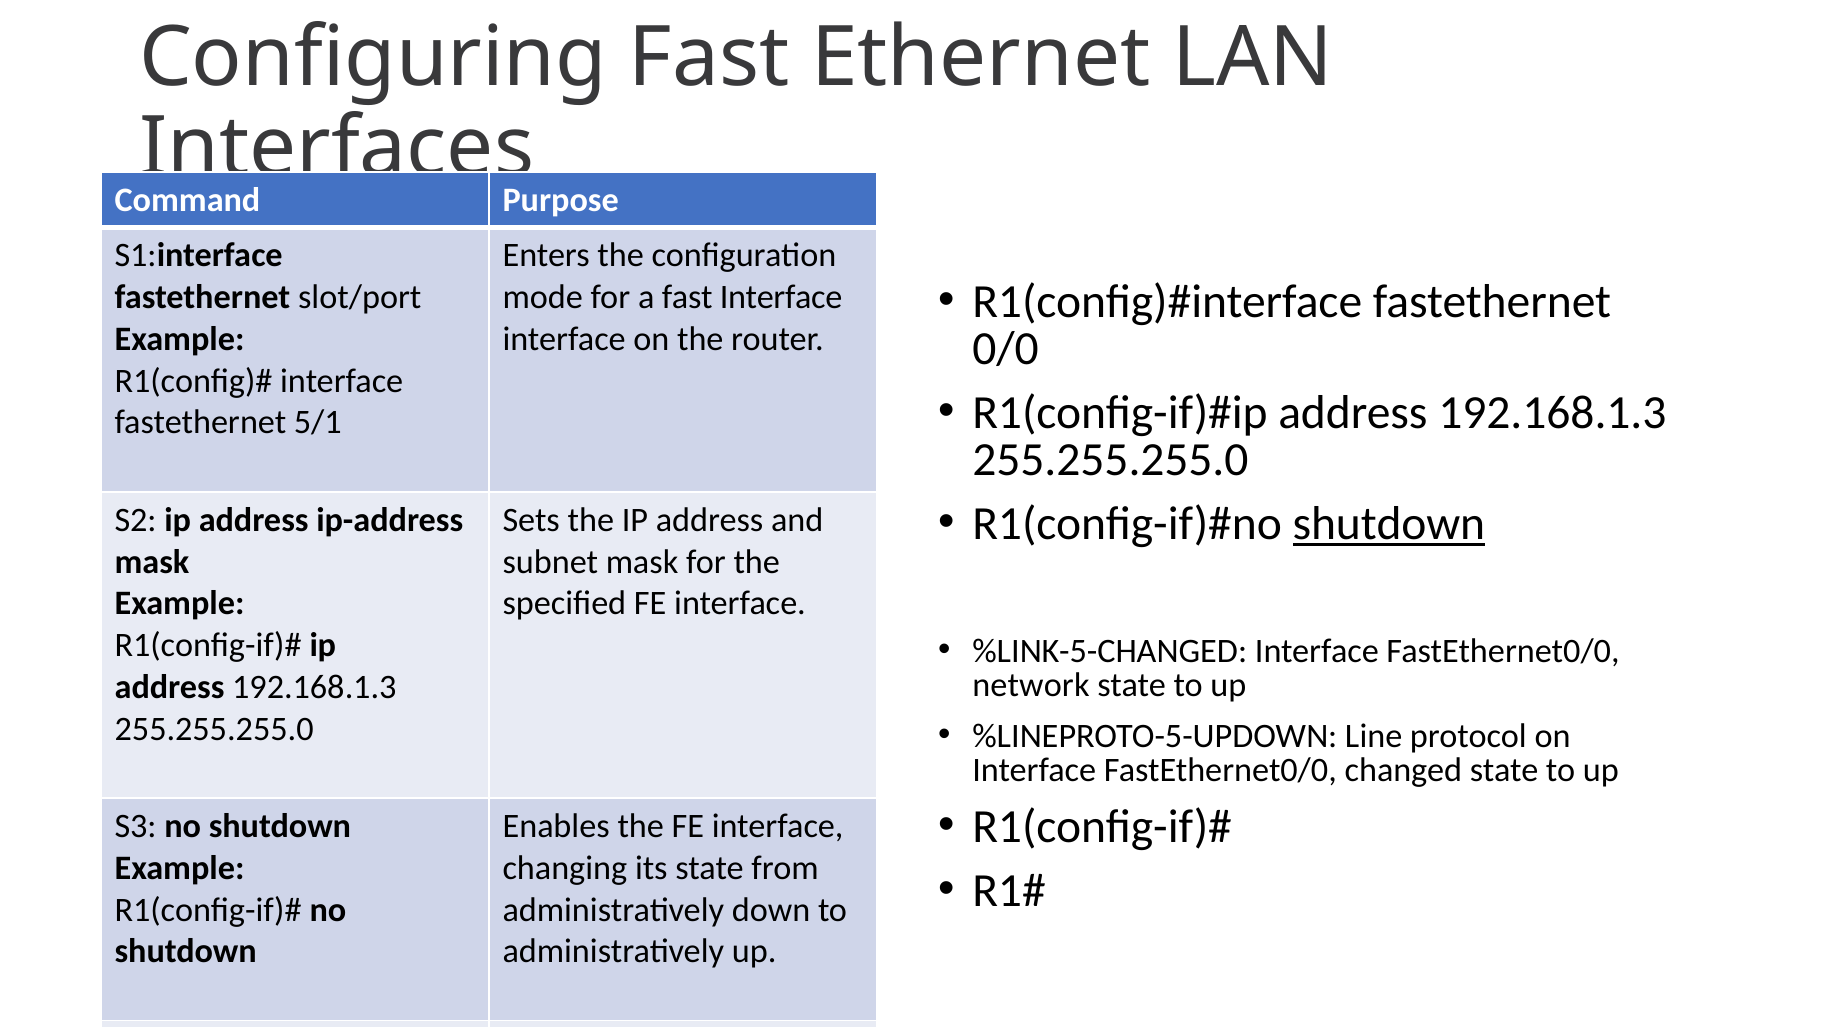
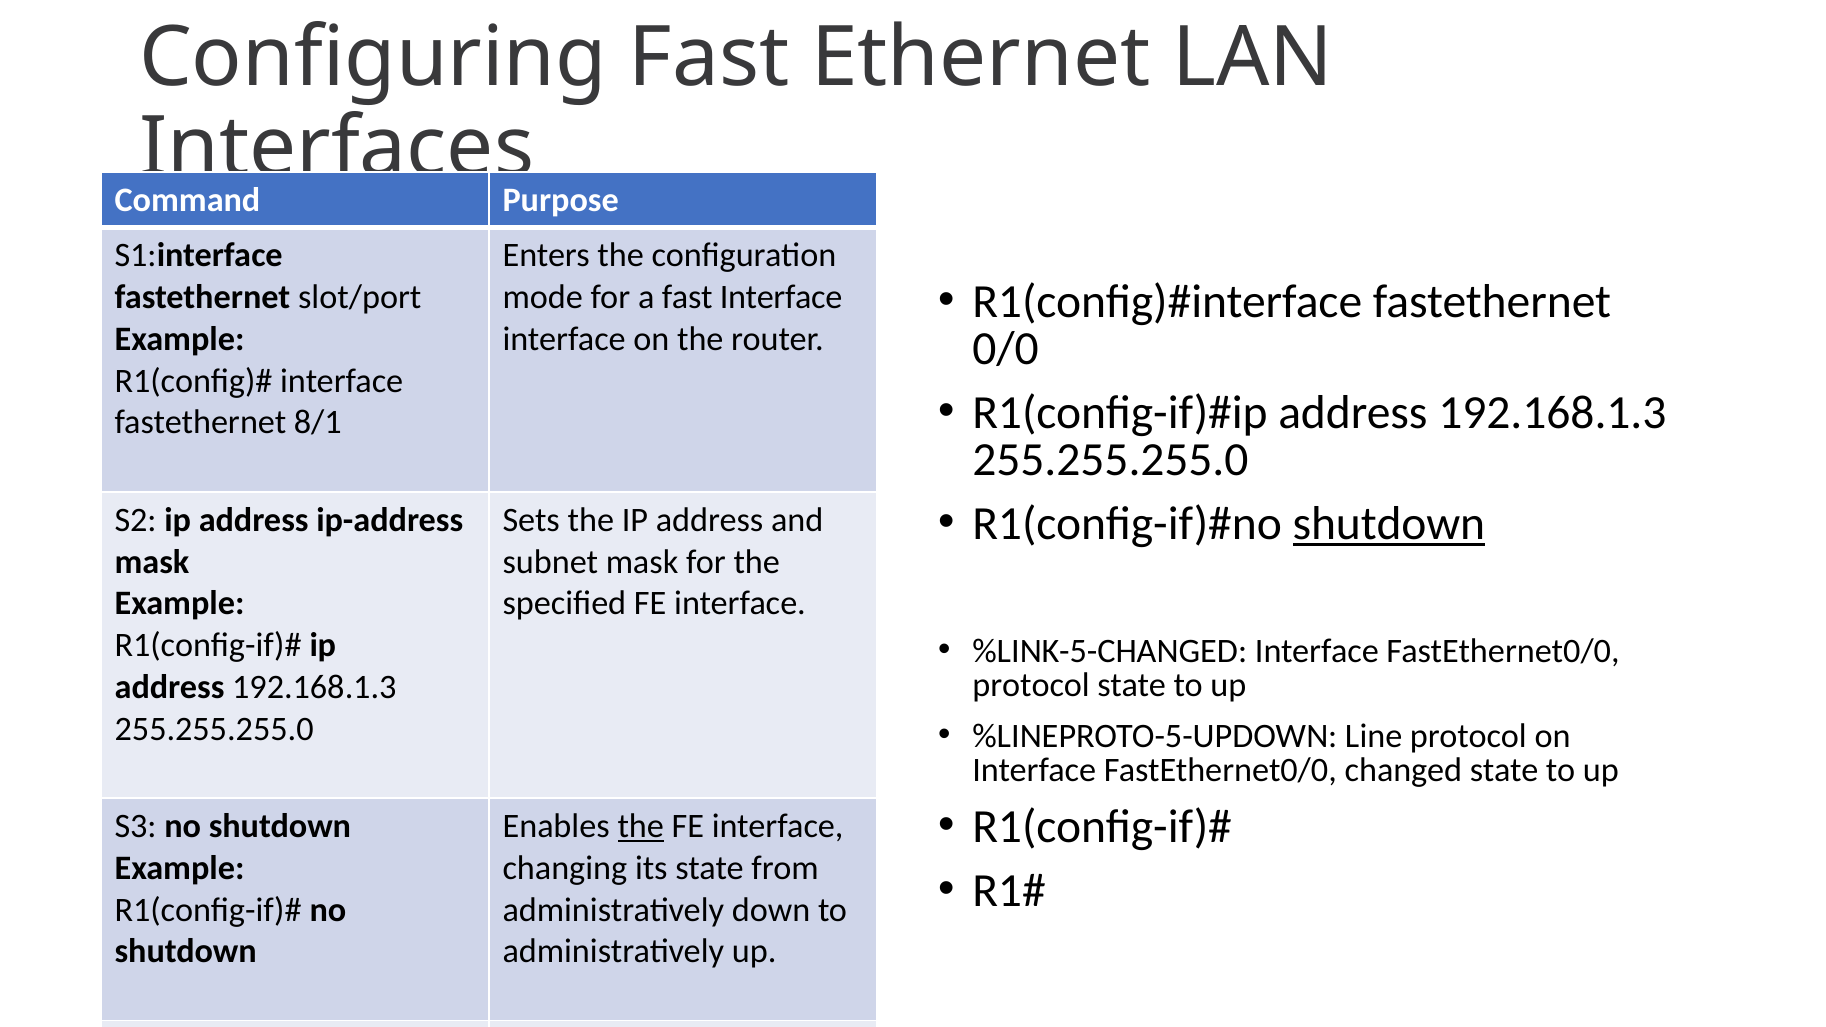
5/1: 5/1 -> 8/1 (318, 423)
network: network -> protocol (1031, 685)
the underline: none -> present (641, 826)
